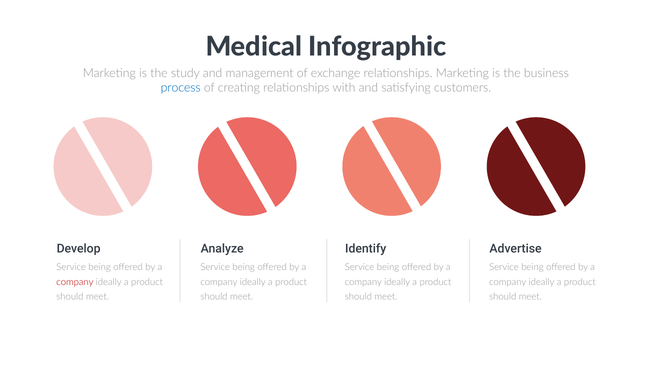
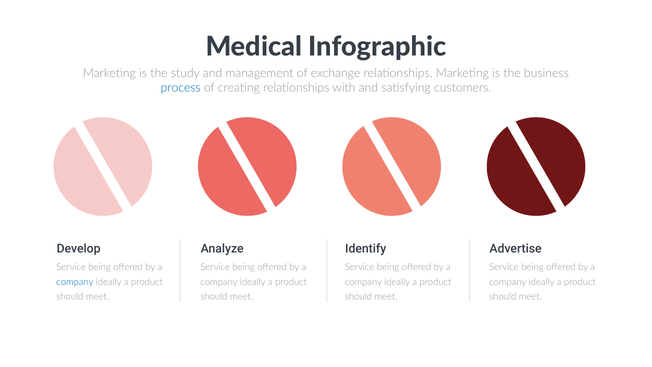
company colour: red -> blue (75, 282)
